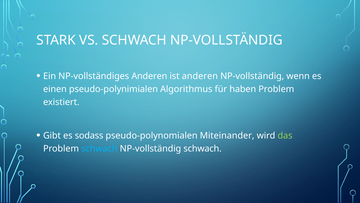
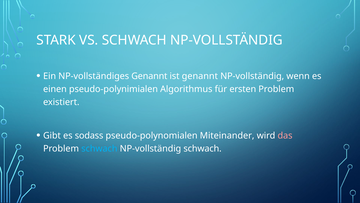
NP-vollständiges Anderen: Anderen -> Genannt (149, 76)
ist anderen: anderen -> genannt (200, 76)
haben: haben -> ersten (243, 89)
das colour: light green -> pink (285, 135)
